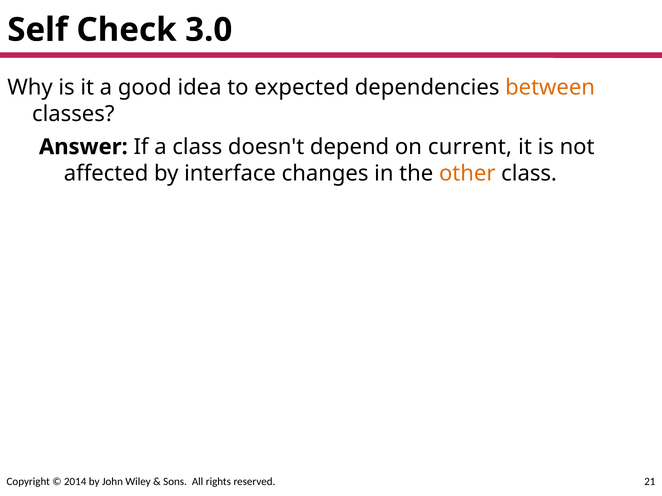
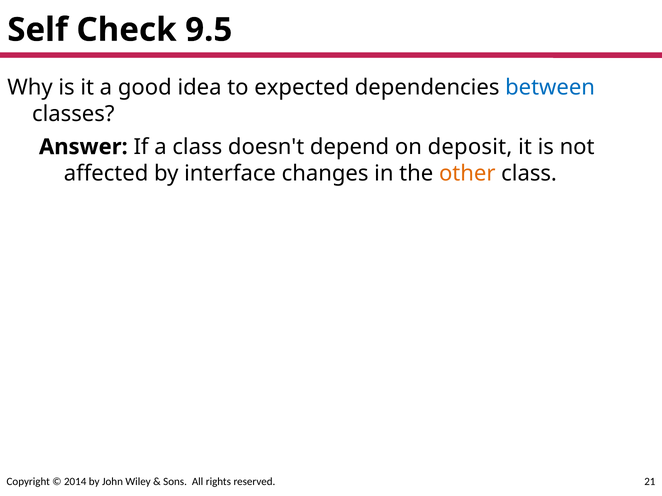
3.0: 3.0 -> 9.5 (209, 30)
between colour: orange -> blue (550, 88)
current: current -> deposit (470, 147)
